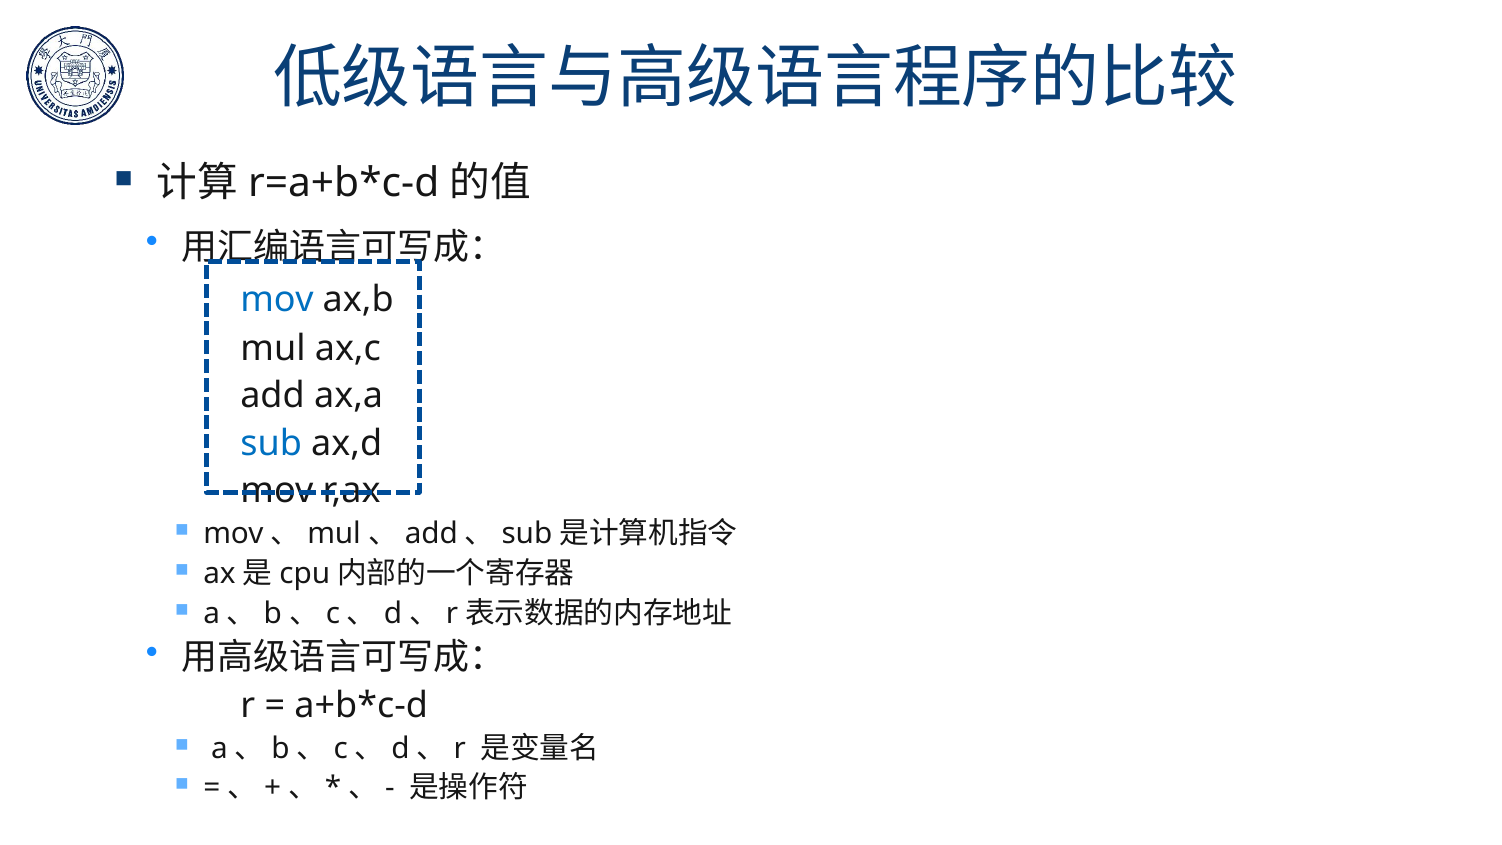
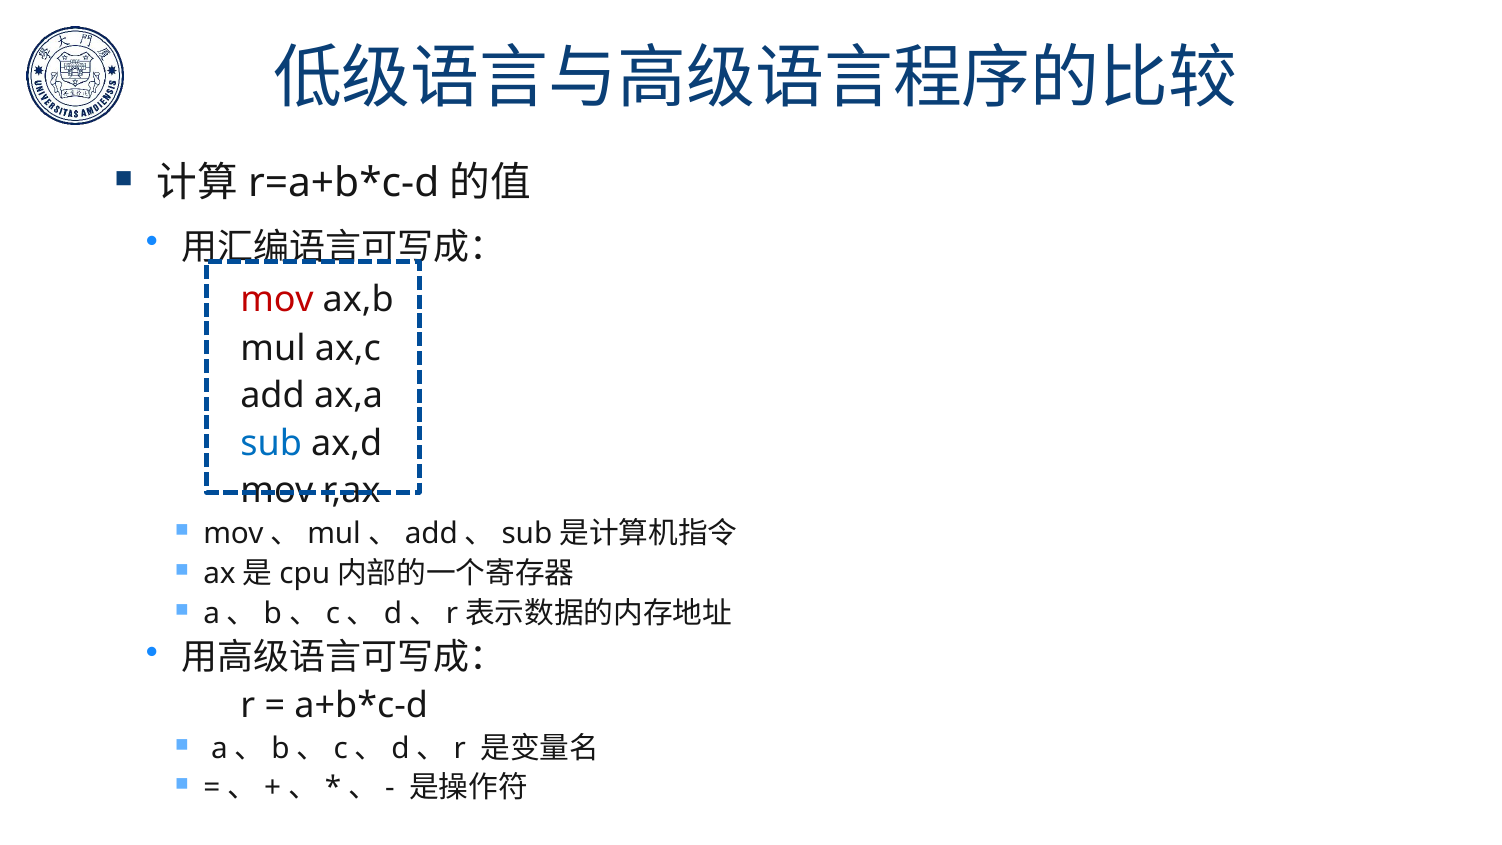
mov colour: blue -> red (277, 299)
